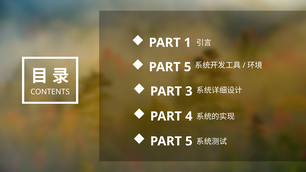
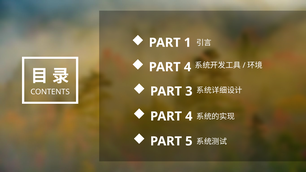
5: 5 -> 4 (188, 67)
